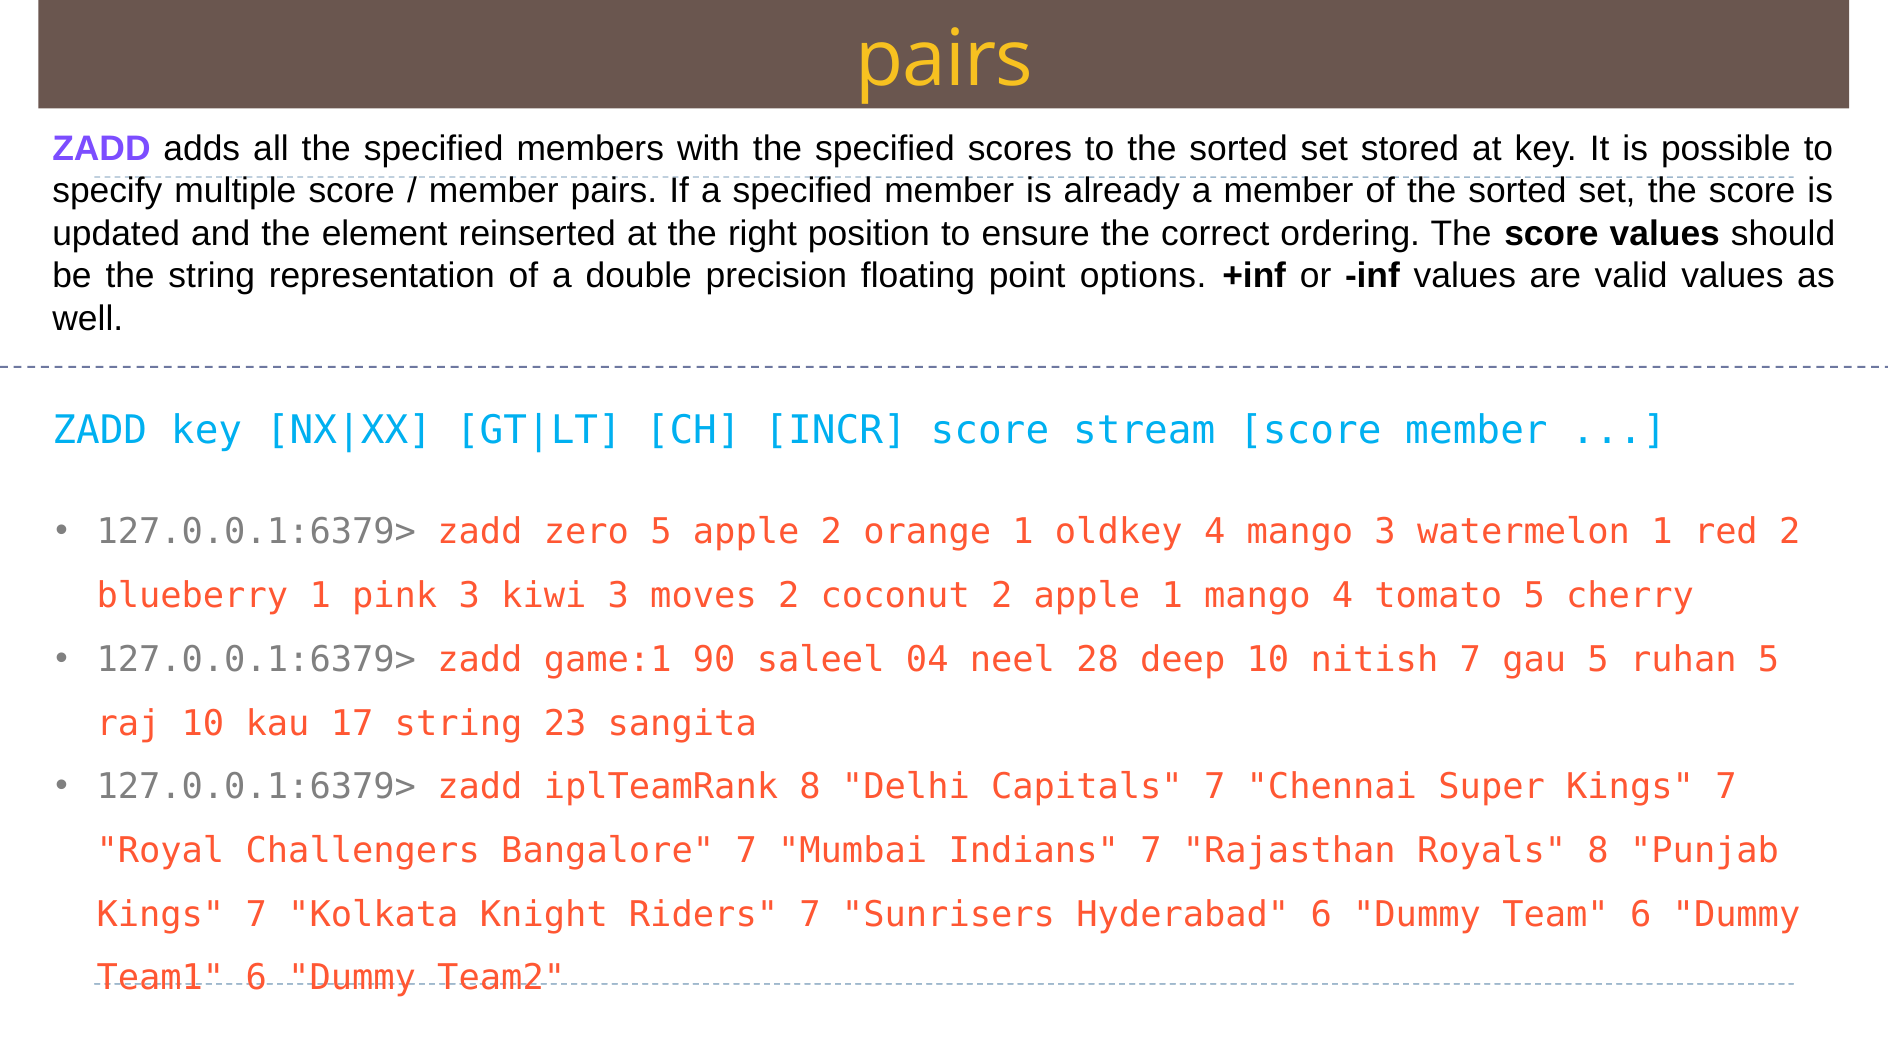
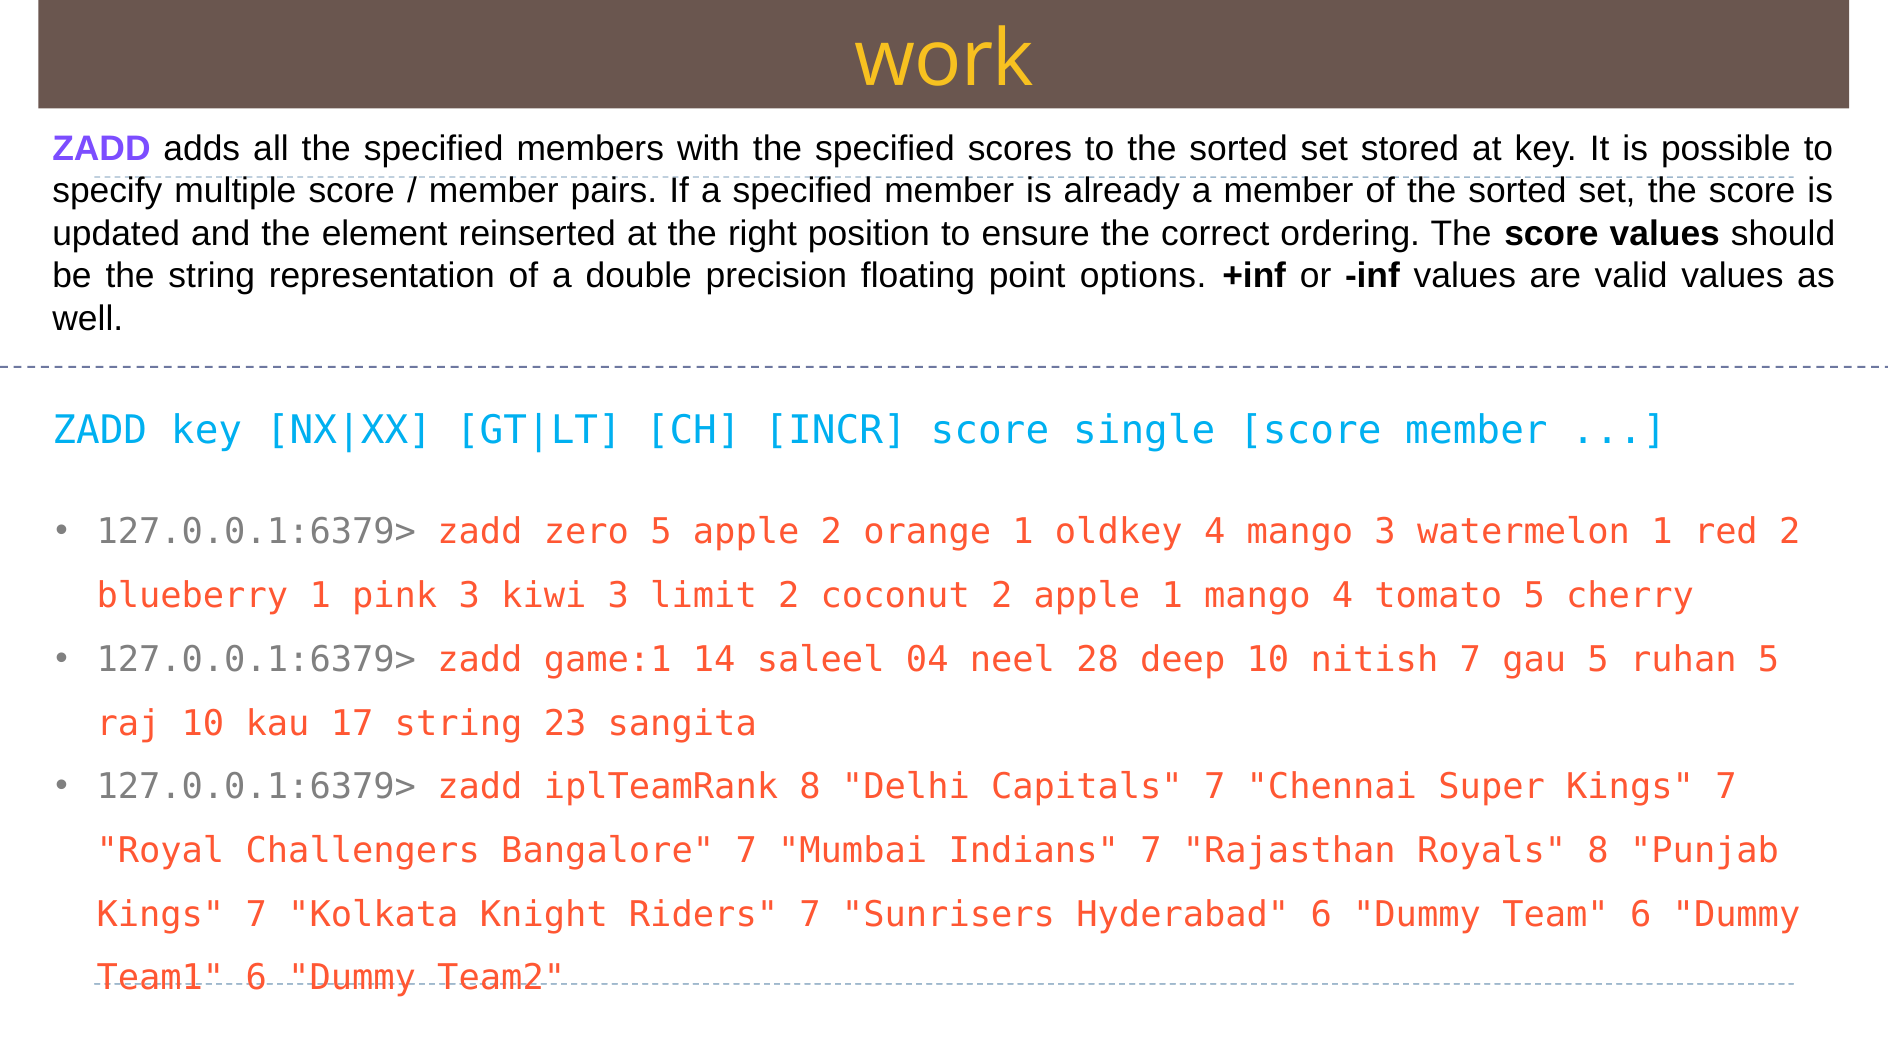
pairs: pairs -> work (944, 60)
stream: stream -> single (1144, 431)
moves: moves -> limit (704, 596)
90: 90 -> 14 (714, 660)
